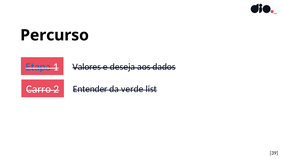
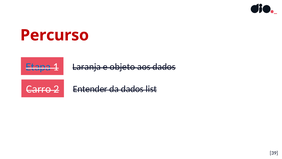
Percurso colour: black -> red (55, 35)
Valores: Valores -> Laranja (87, 67)
deseja: deseja -> objeto (122, 67)
da verde: verde -> dados (132, 89)
